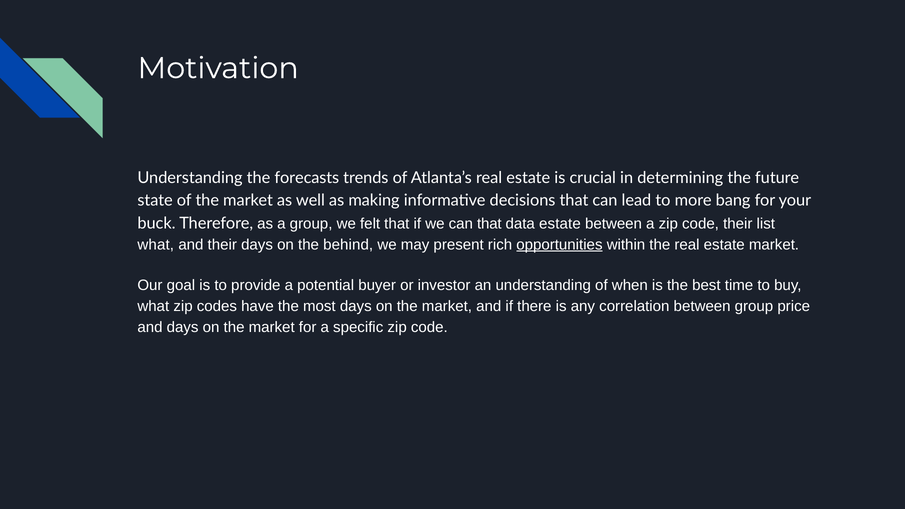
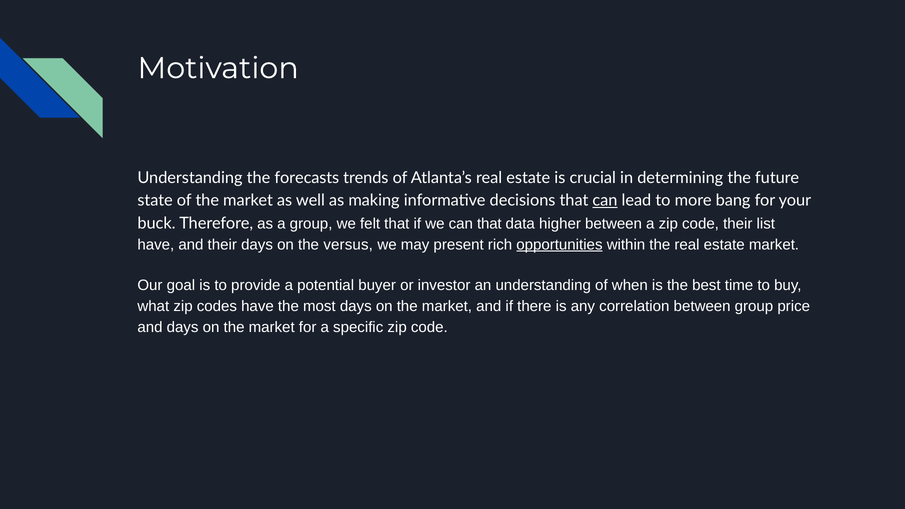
can underline: none -> present (605, 201)
data estate: estate -> higher (560, 224)
what: what -> have (156, 245)
behind: behind -> versus (348, 245)
